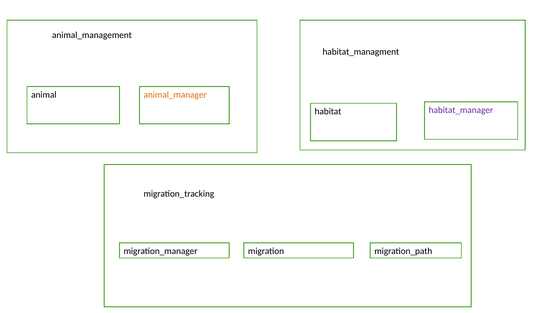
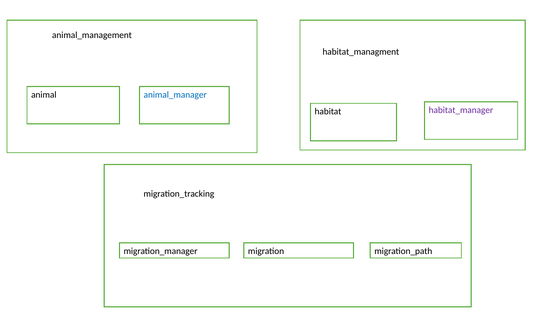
animal_manager colour: orange -> blue (175, 95)
